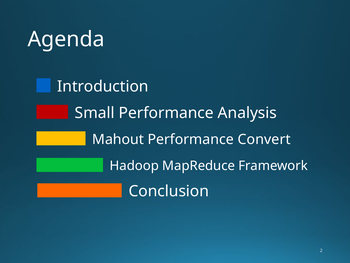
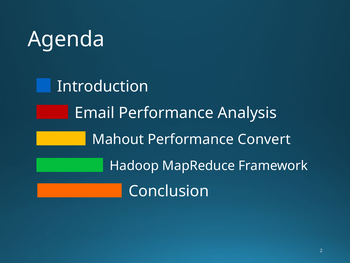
Small: Small -> Email (95, 113)
